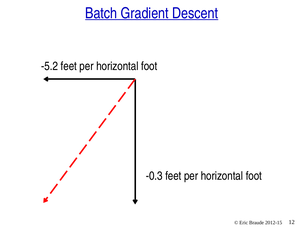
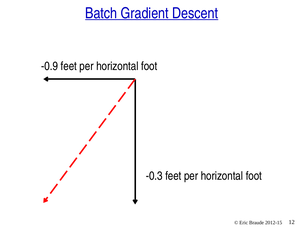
-5.2: -5.2 -> -0.9 (50, 66)
